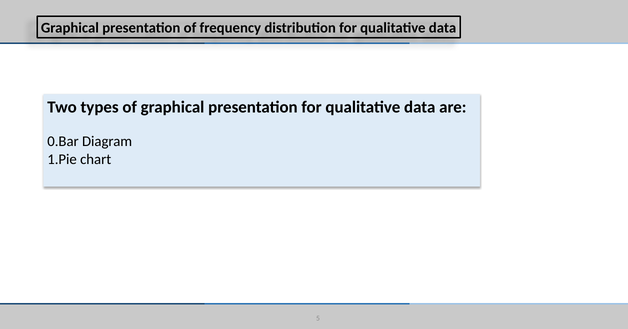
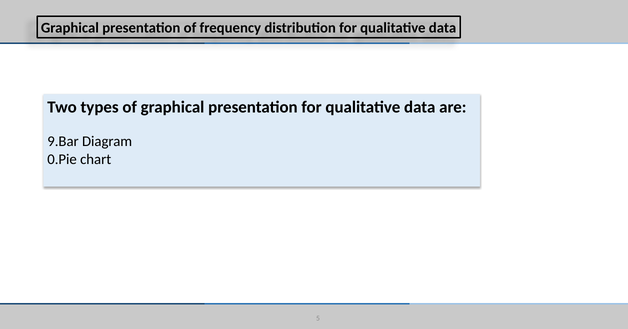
0.Bar: 0.Bar -> 9.Bar (63, 141)
1.Pie: 1.Pie -> 0.Pie (62, 159)
